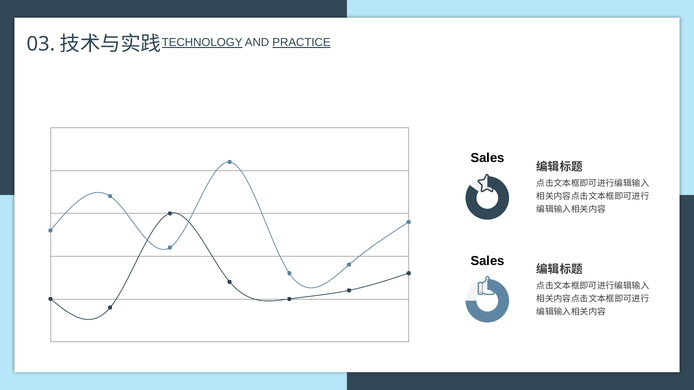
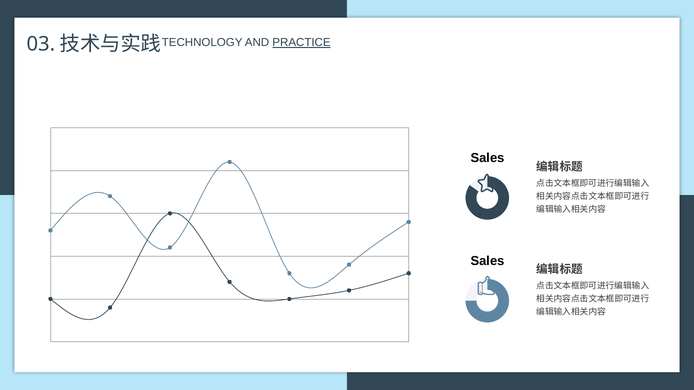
TECHNOLOGY underline: present -> none (202, 42)
